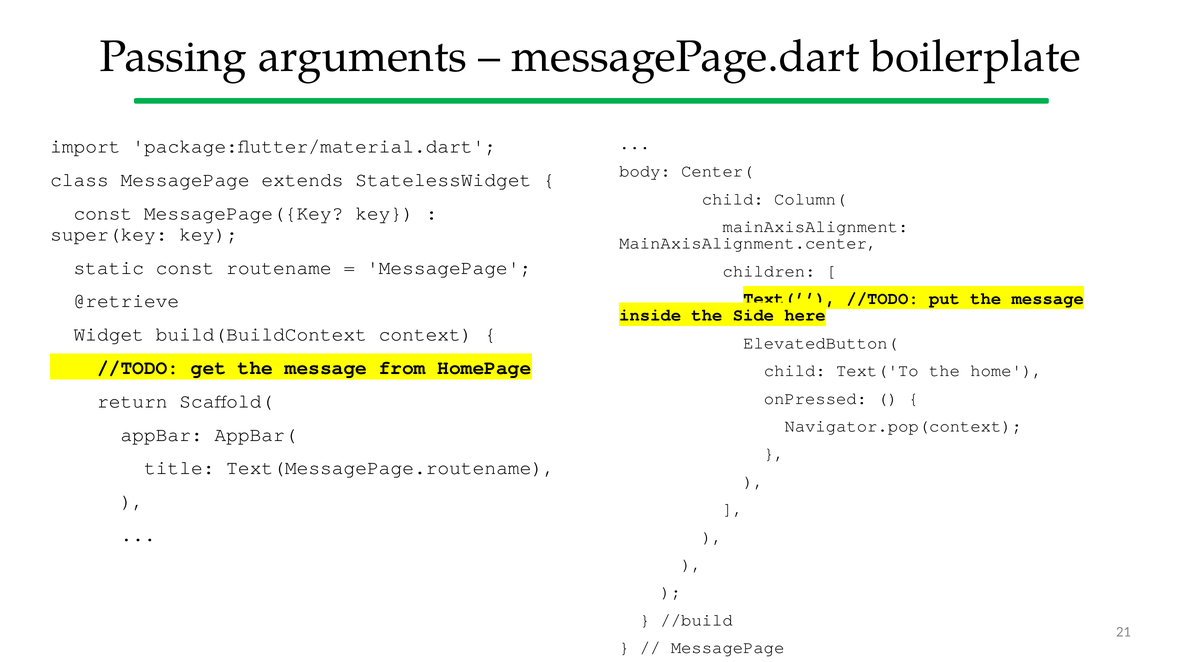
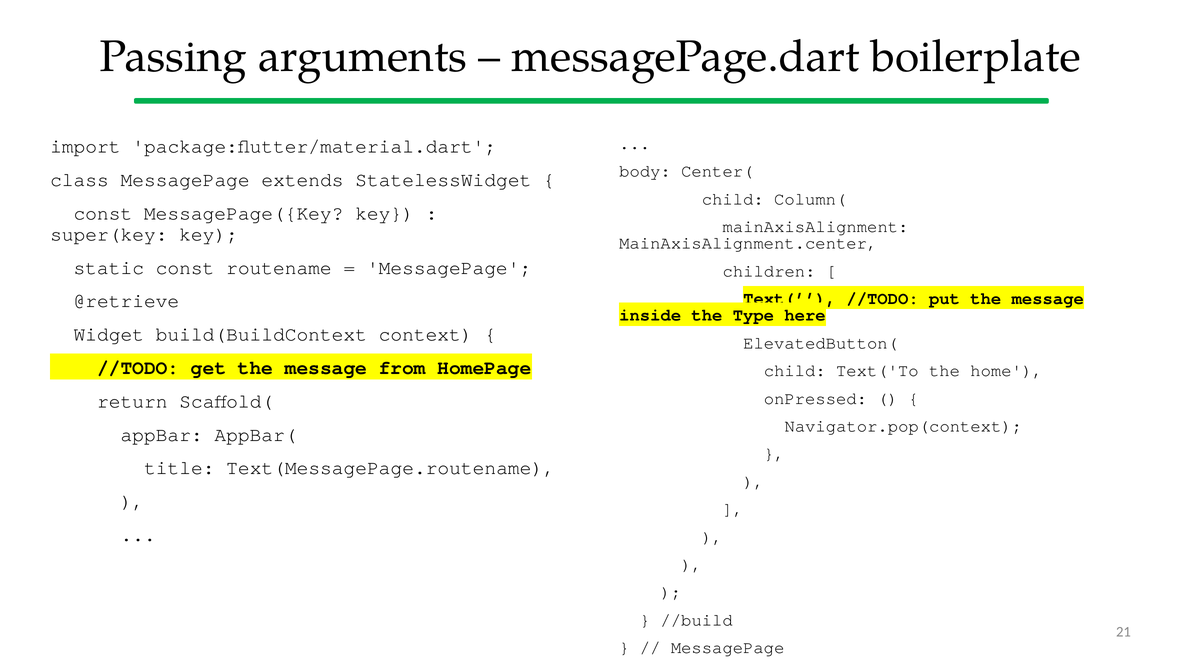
Side: Side -> Type (753, 316)
